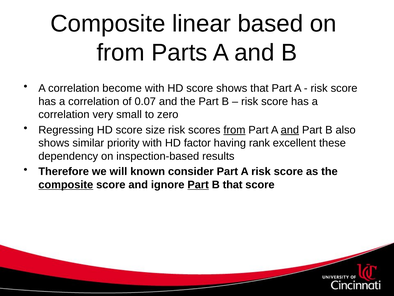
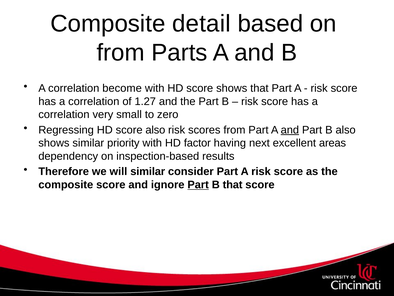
linear: linear -> detail (201, 24)
0.07: 0.07 -> 1.27 (145, 101)
score size: size -> also (155, 130)
from underline: present -> none (234, 130)
rank: rank -> next (259, 143)
these: these -> areas (333, 143)
will known: known -> similar (148, 171)
composite underline: present -> none (66, 184)
